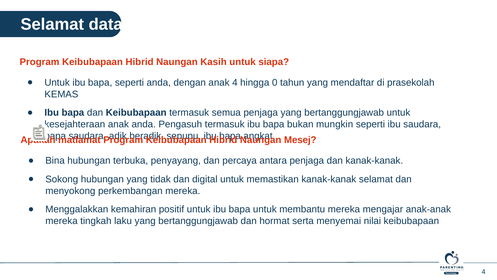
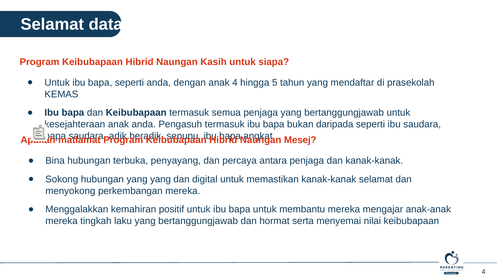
0: 0 -> 5 (275, 83)
mungkin: mungkin -> daripada (335, 124)
yang tidak: tidak -> yang (161, 179)
